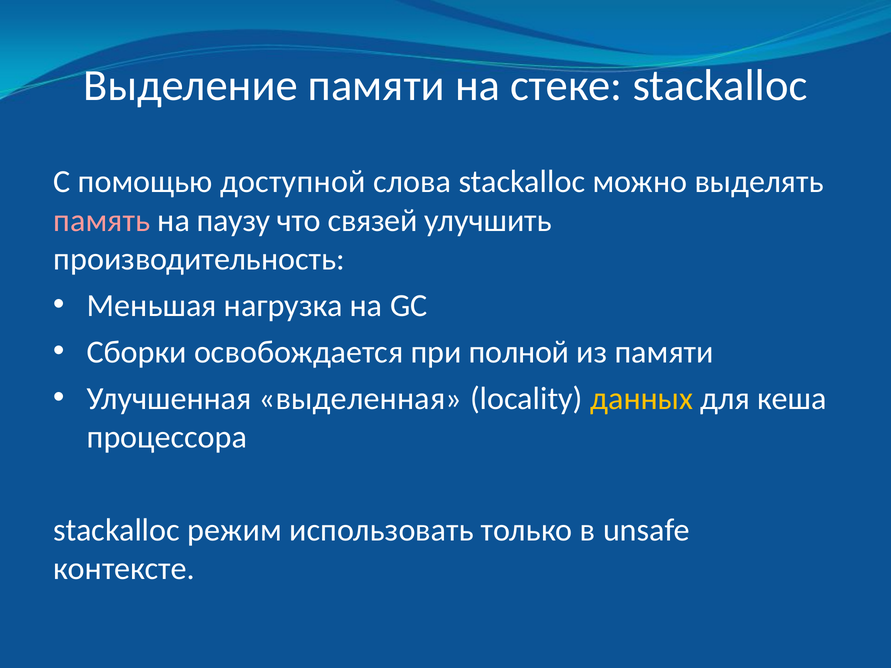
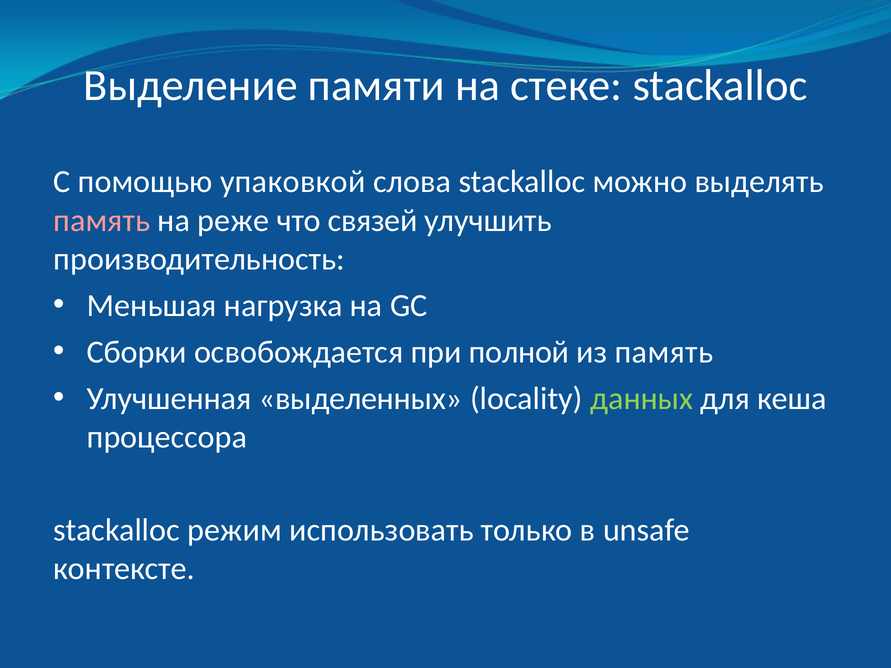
доступной: доступной -> упаковкой (293, 182)
паузу: паузу -> реже (233, 221)
из памяти: памяти -> память (664, 352)
выделенная: выделенная -> выделенных (361, 399)
данных colour: yellow -> light green (642, 399)
